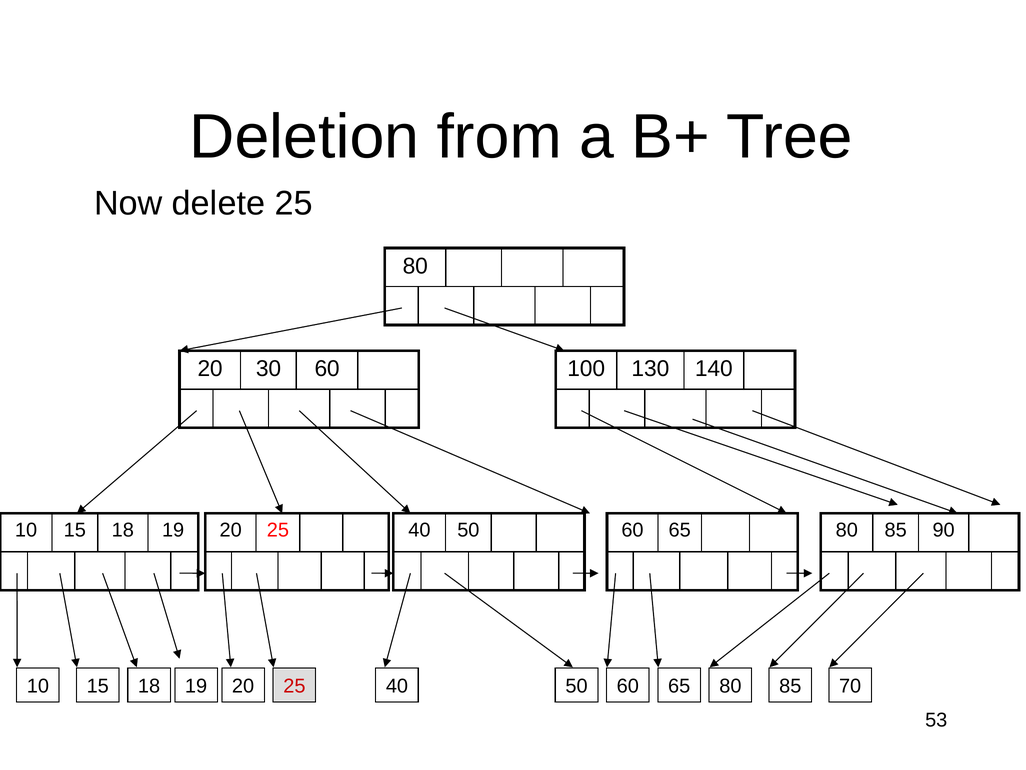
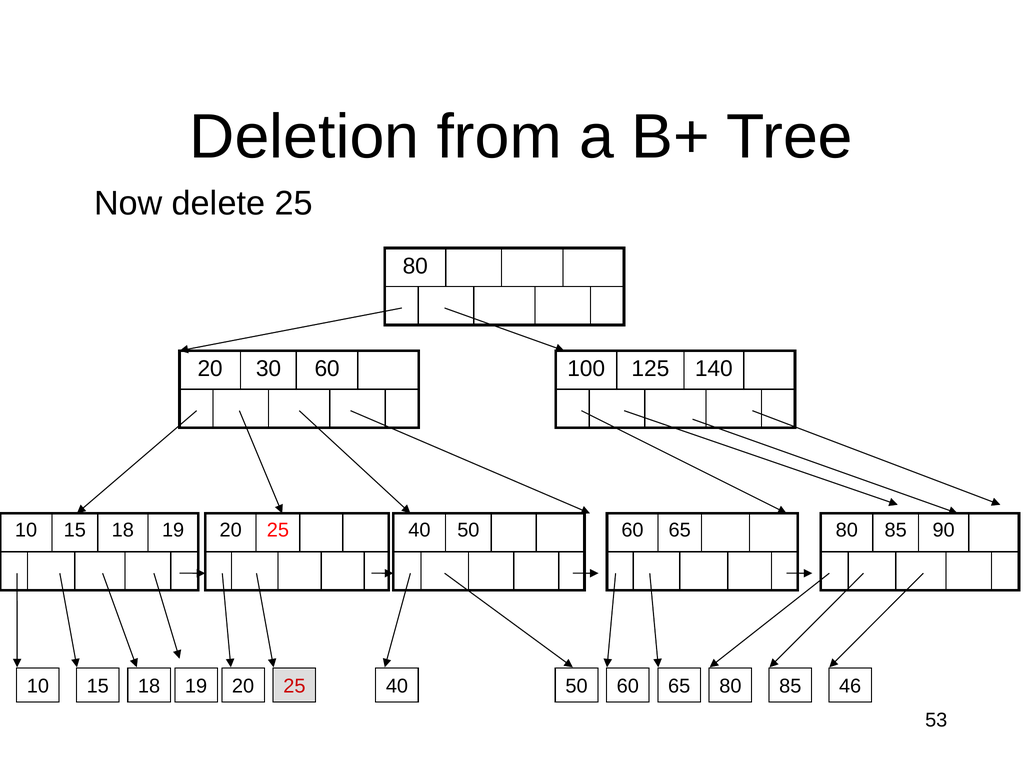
130: 130 -> 125 (650, 369)
70: 70 -> 46 (850, 686)
